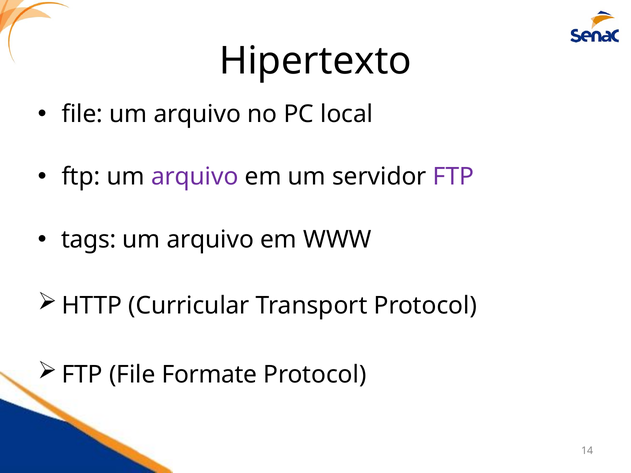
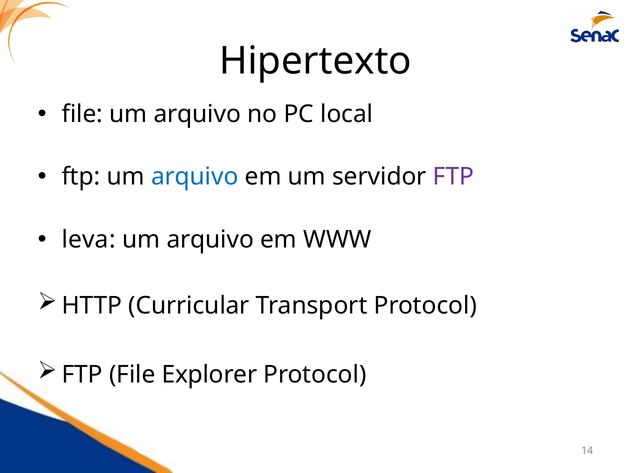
arquivo colour: purple -> blue (195, 177)
tags: tags -> leva (89, 240)
Formate: Formate -> Explorer (209, 375)
